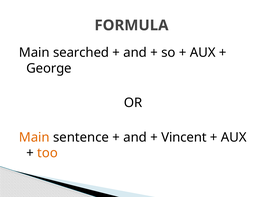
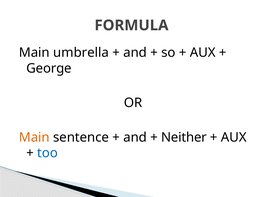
searched: searched -> umbrella (81, 53)
Vincent: Vincent -> Neither (184, 137)
too colour: orange -> blue (48, 153)
